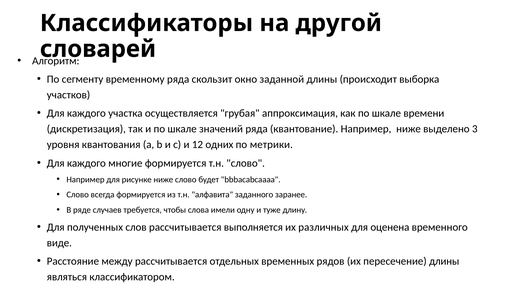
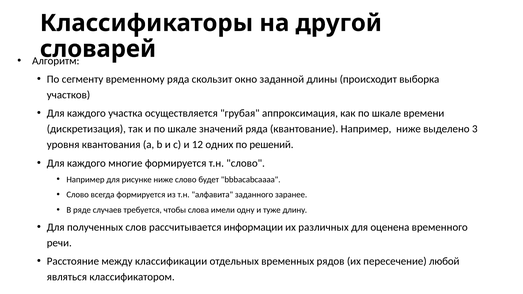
метрики: метрики -> решений (271, 145)
выполняется: выполняется -> информации (253, 227)
виде: виде -> речи (59, 243)
между рассчитывается: рассчитывается -> классификации (171, 261)
пересечение длины: длины -> любой (444, 261)
